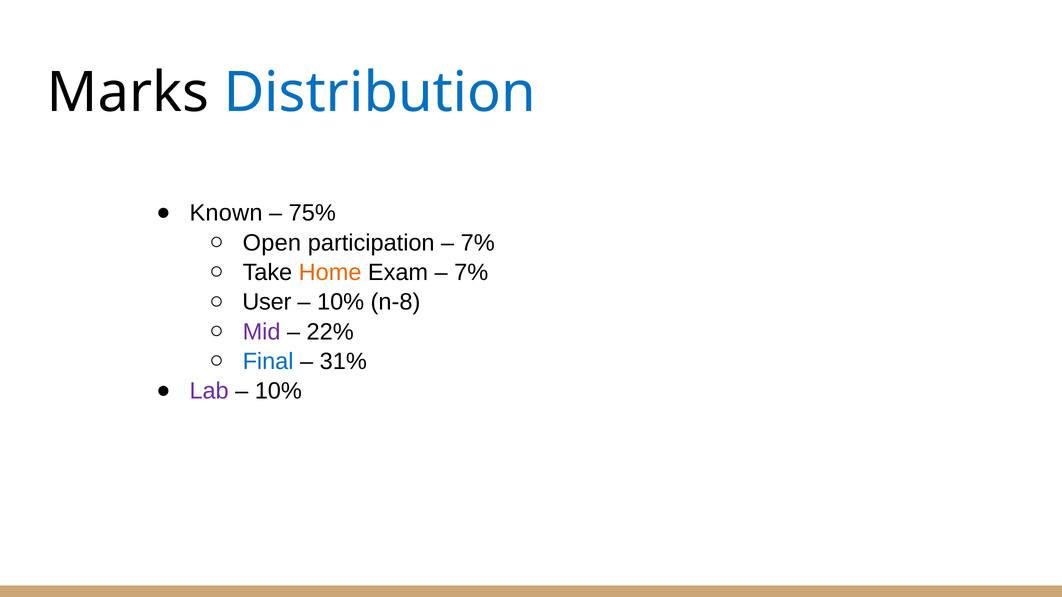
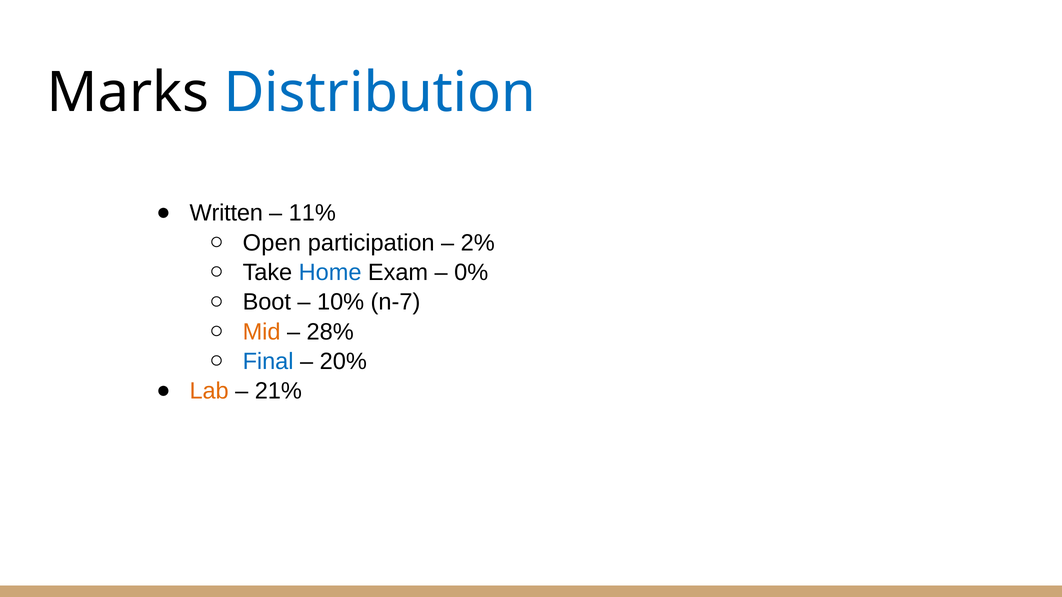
Known: Known -> Written (226, 213)
75%: 75% -> 11% (312, 213)
7%: 7% -> 2% (478, 243)
Home colour: orange -> blue (330, 273)
7%: 7% -> 0% (471, 273)
User: User -> Boot (267, 302)
n-8: n-8 -> n-7 (395, 302)
Mid colour: purple -> orange (262, 332)
22%: 22% -> 28% (330, 332)
31%: 31% -> 20% (343, 362)
Lab colour: purple -> orange (209, 391)
10%: 10% -> 21% (278, 391)
